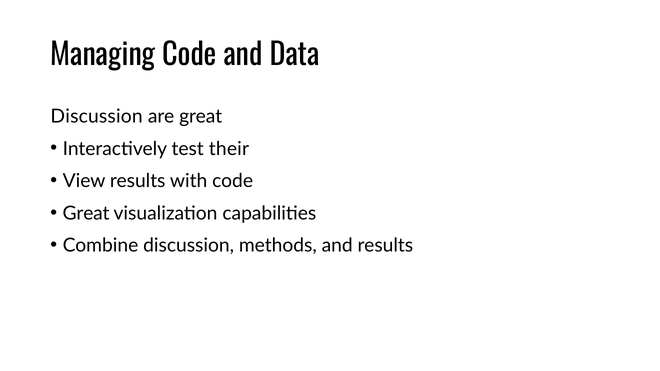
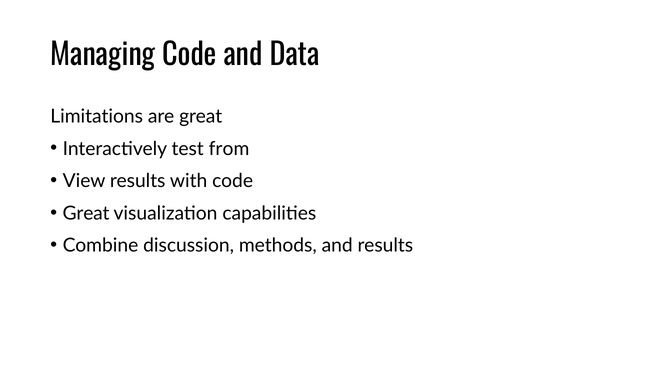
Discussion: Discussion -> Limitations (97, 116)
their: their -> from (229, 149)
